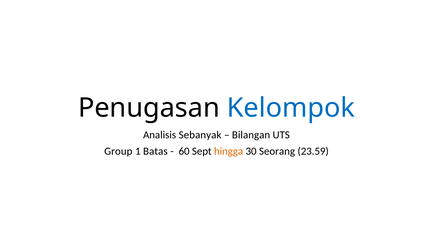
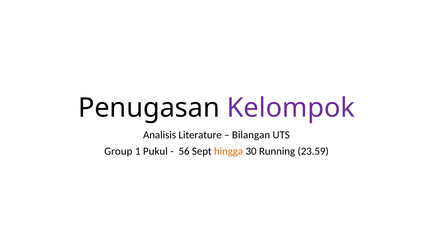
Kelompok colour: blue -> purple (291, 108)
Sebanyak: Sebanyak -> Literature (200, 135)
Batas: Batas -> Pukul (155, 152)
60: 60 -> 56 (184, 152)
Seorang: Seorang -> Running (277, 152)
